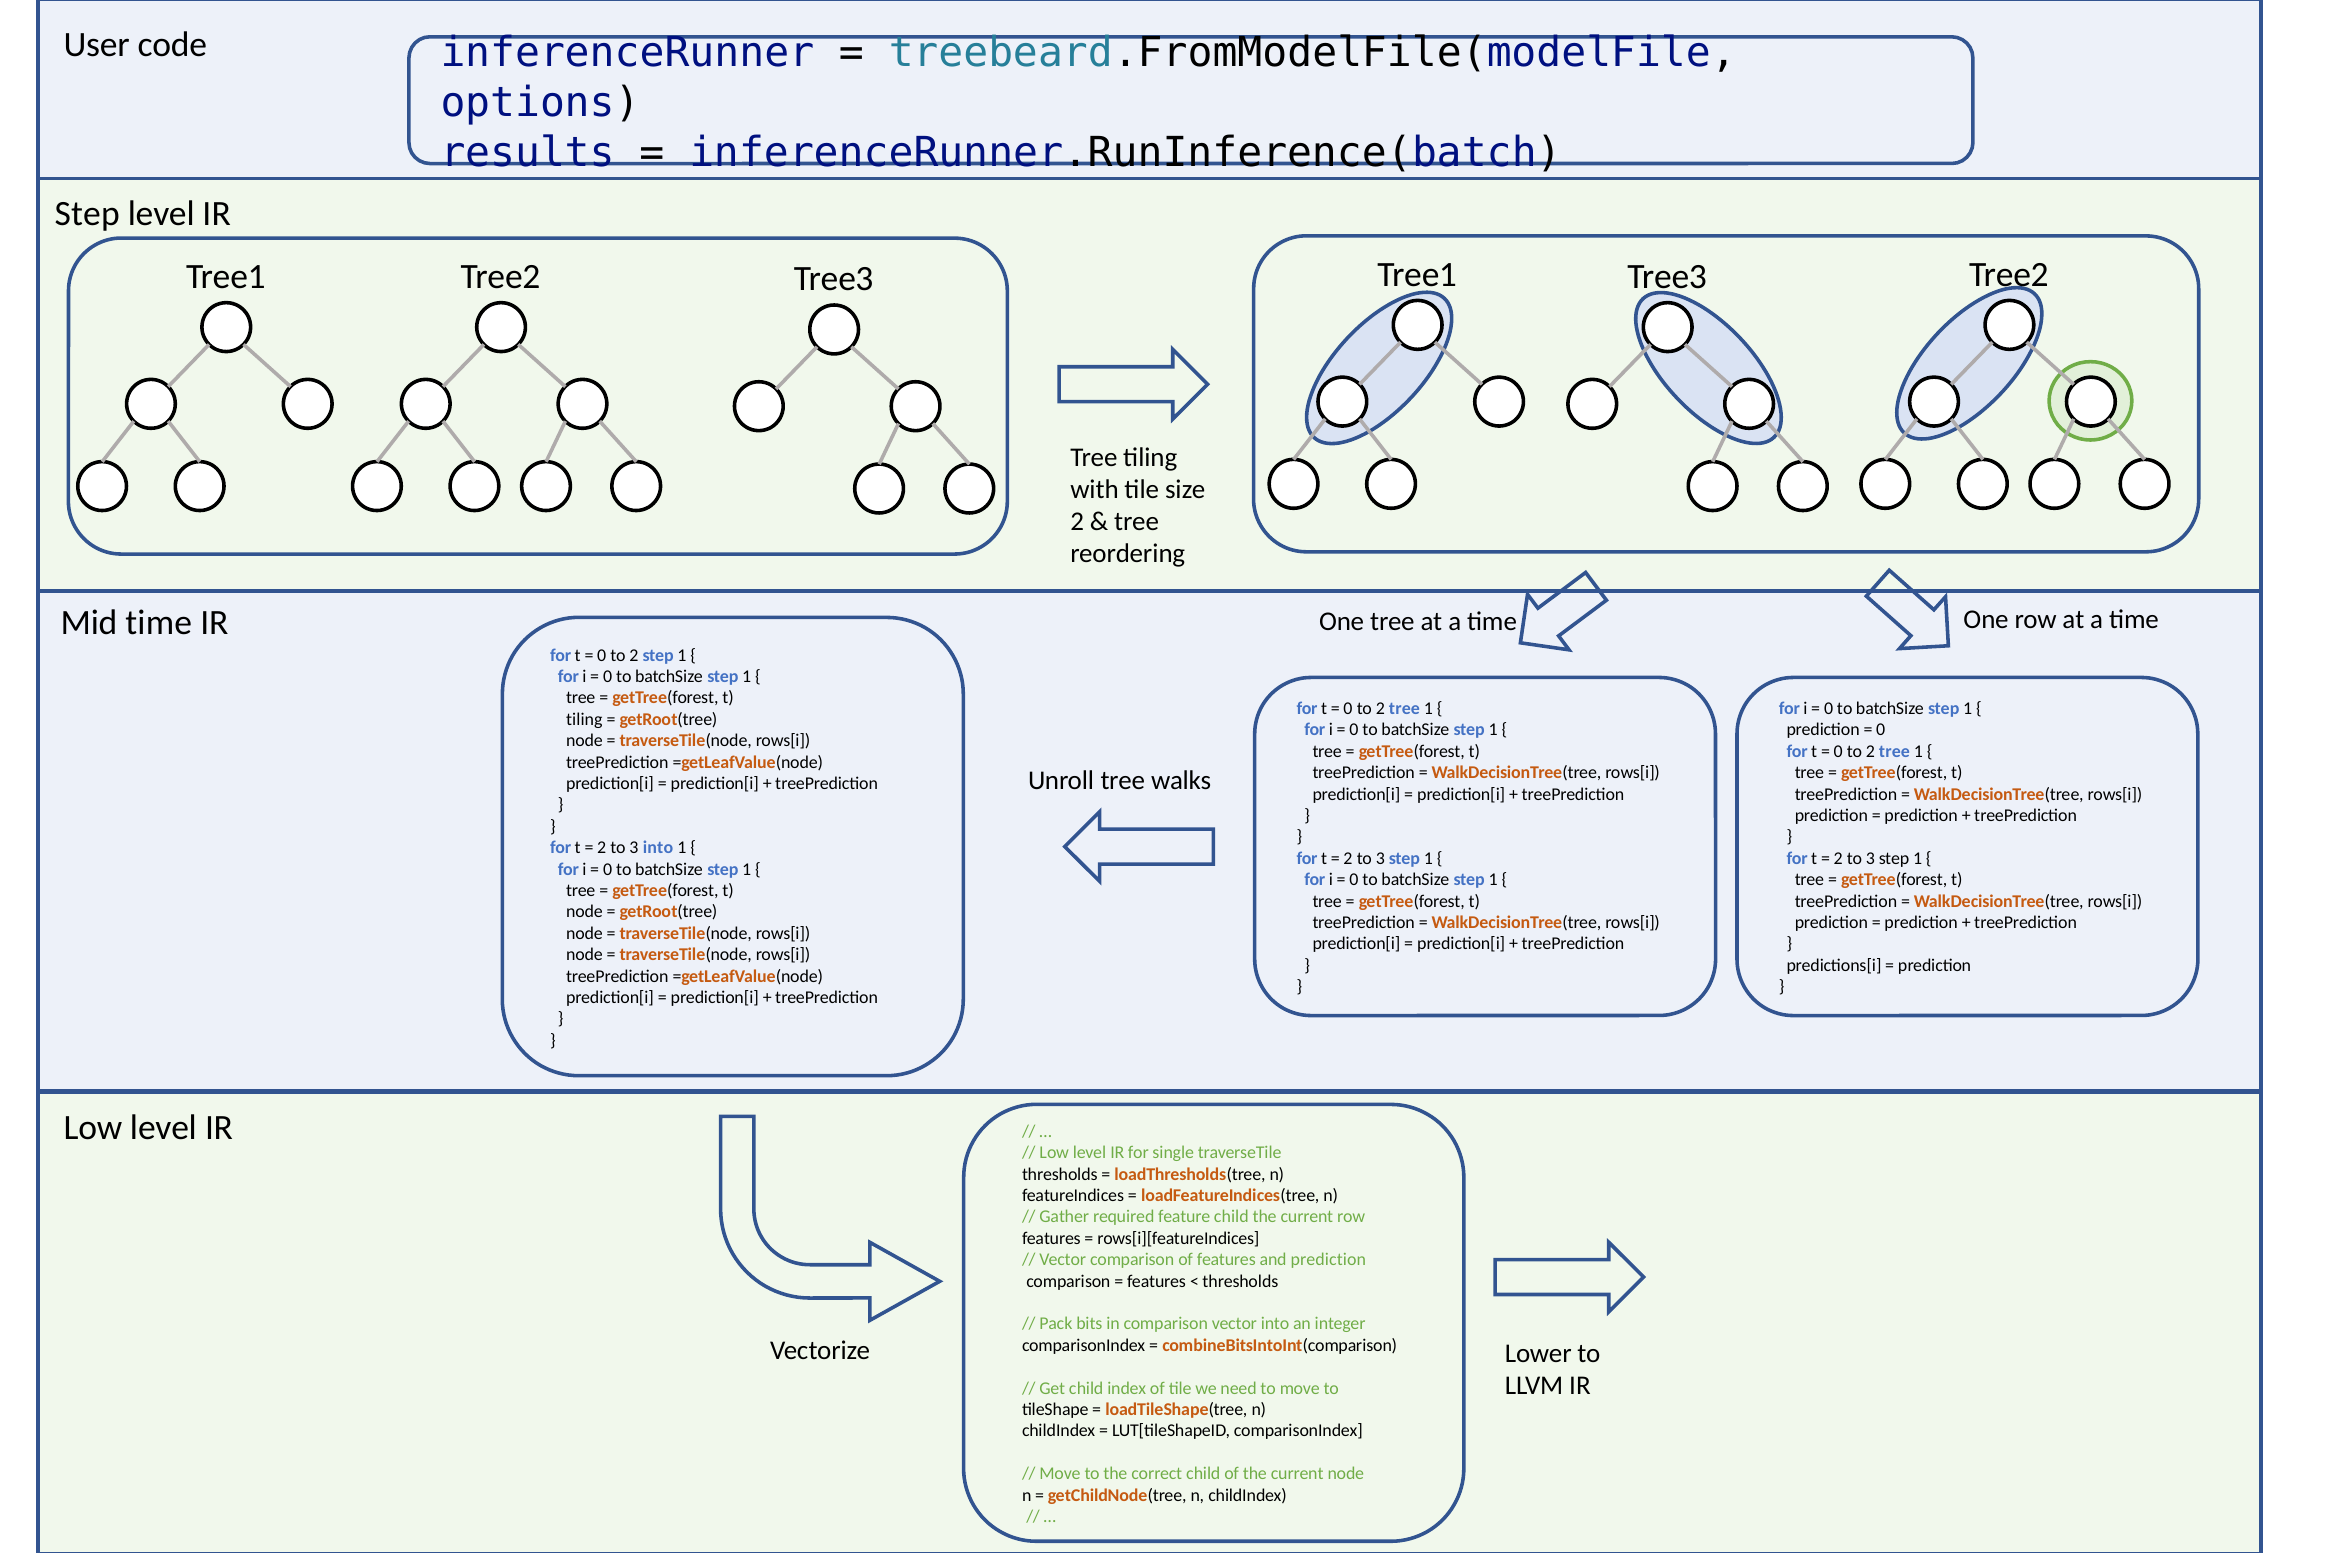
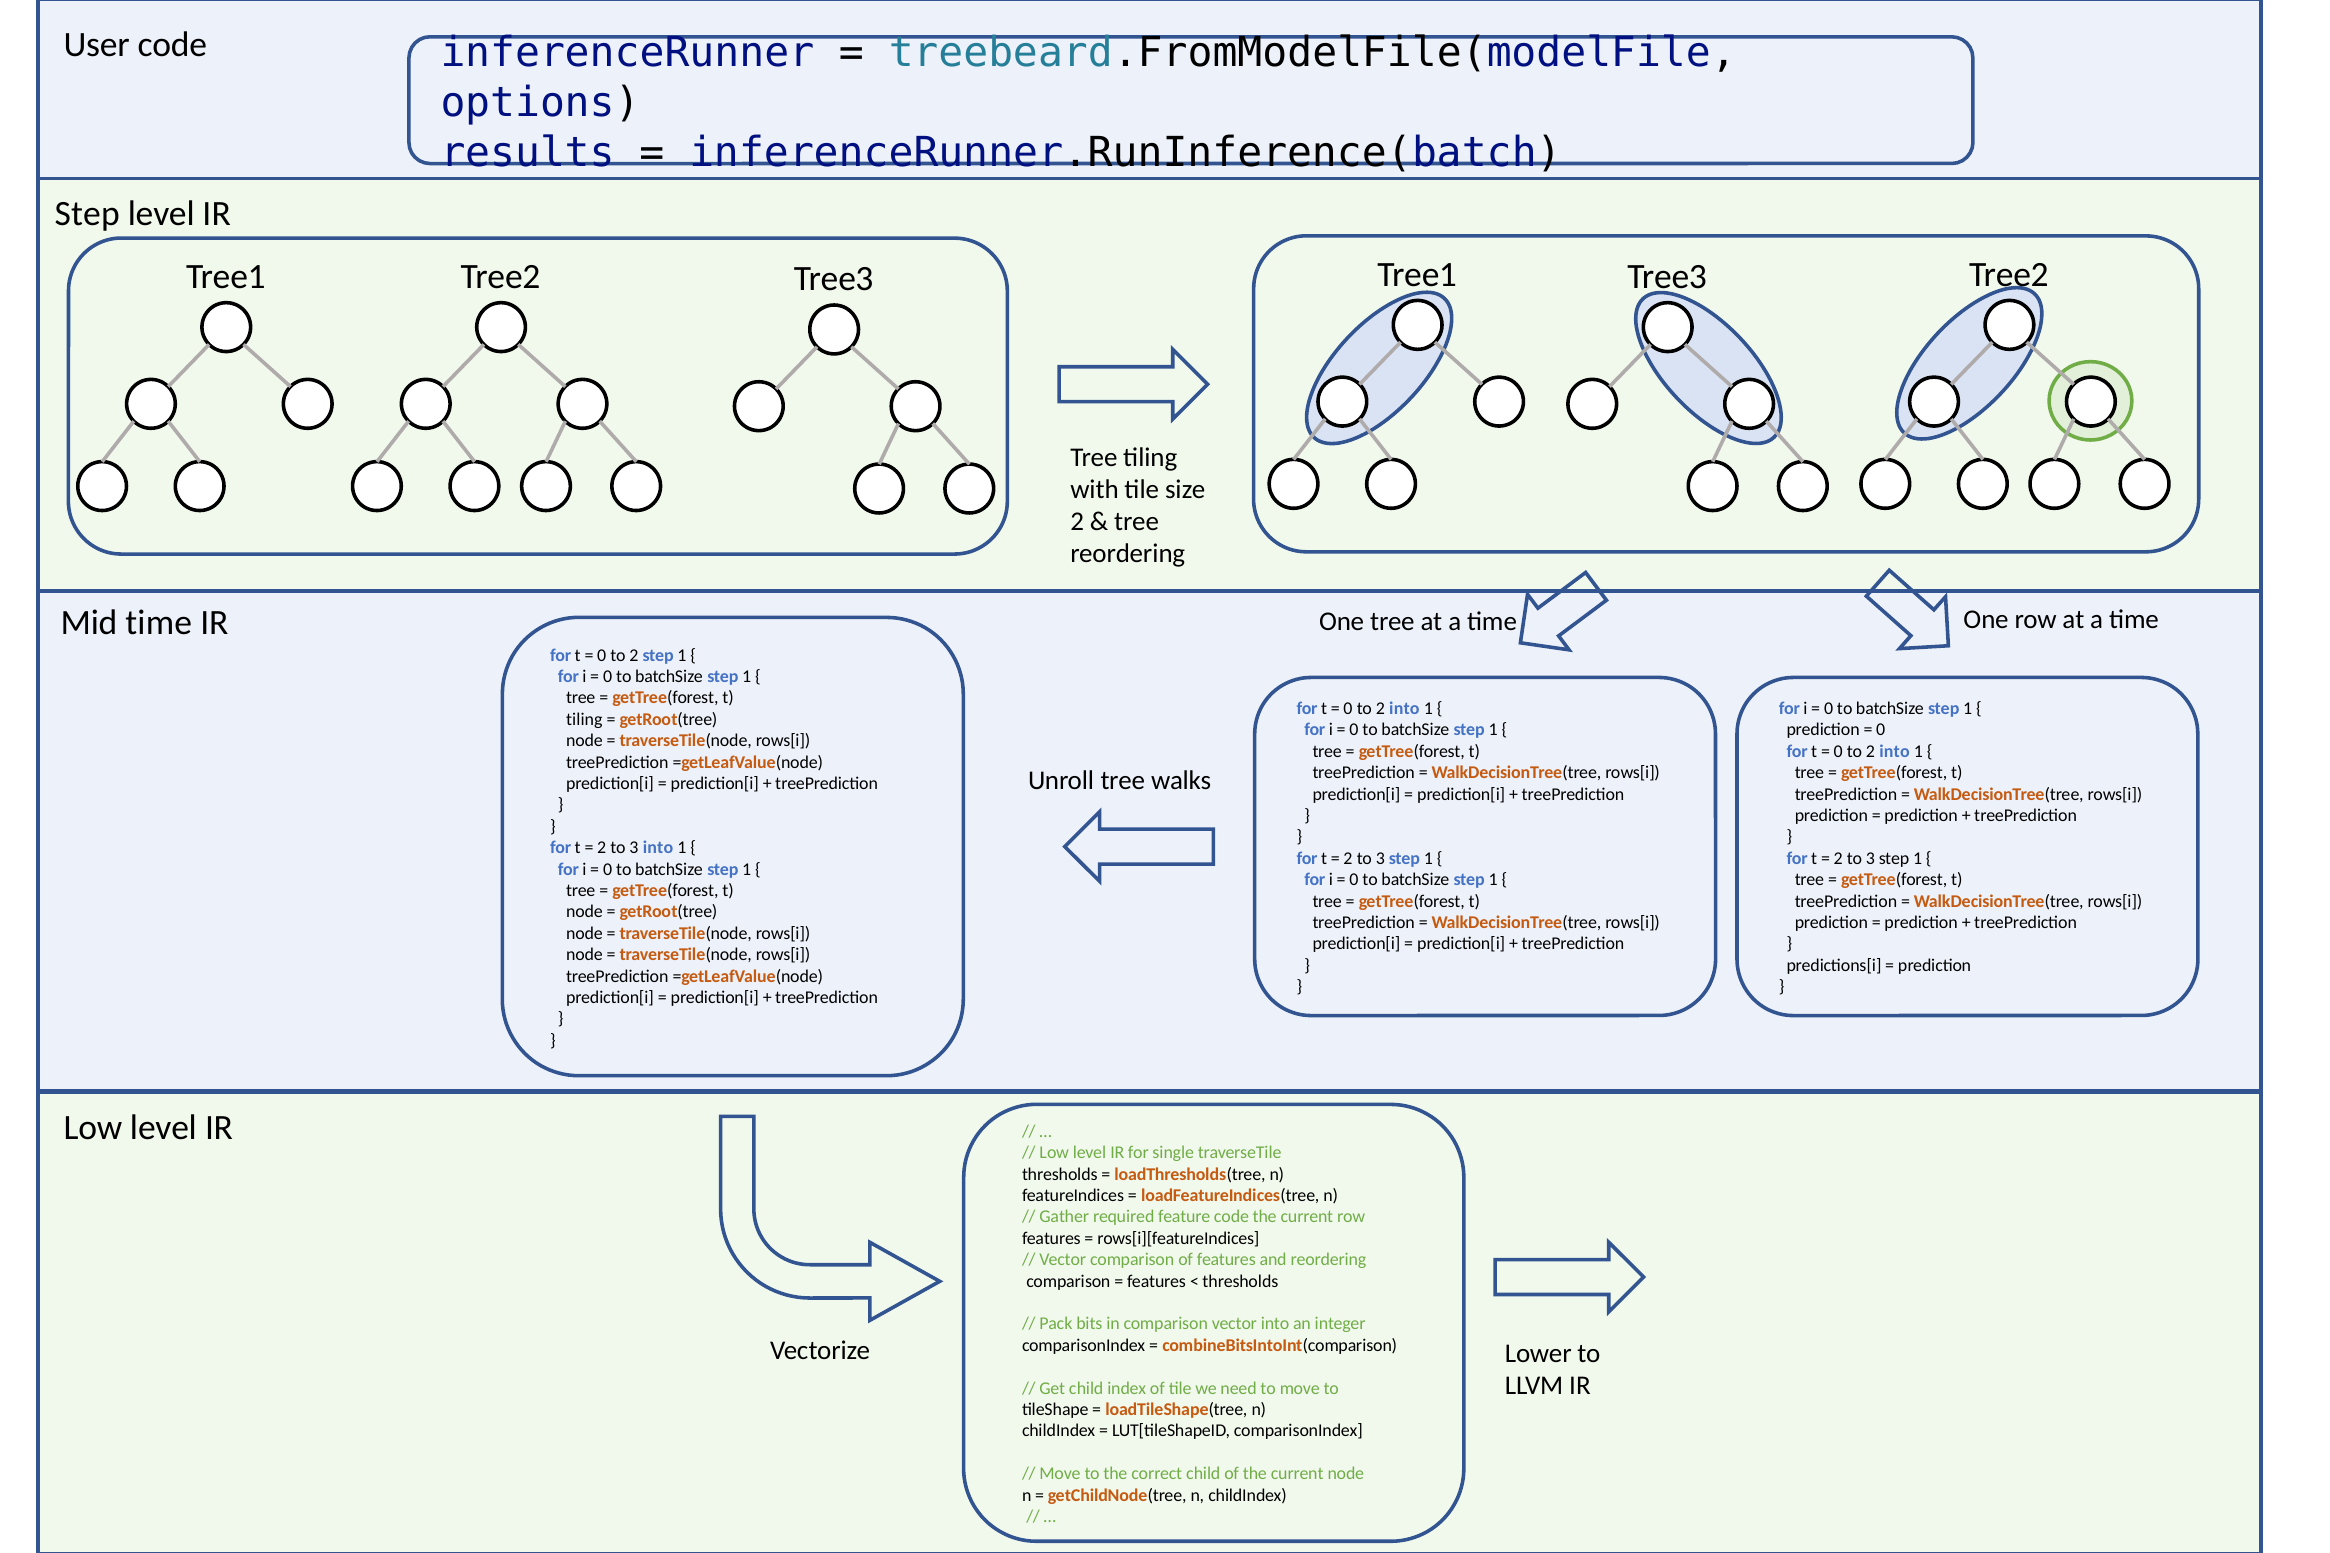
tree: tree -> into (1404, 709)
tree: tree -> into (1894, 751)
feature child: child -> code (1231, 1217)
and prediction: prediction -> reordering (1328, 1260)
